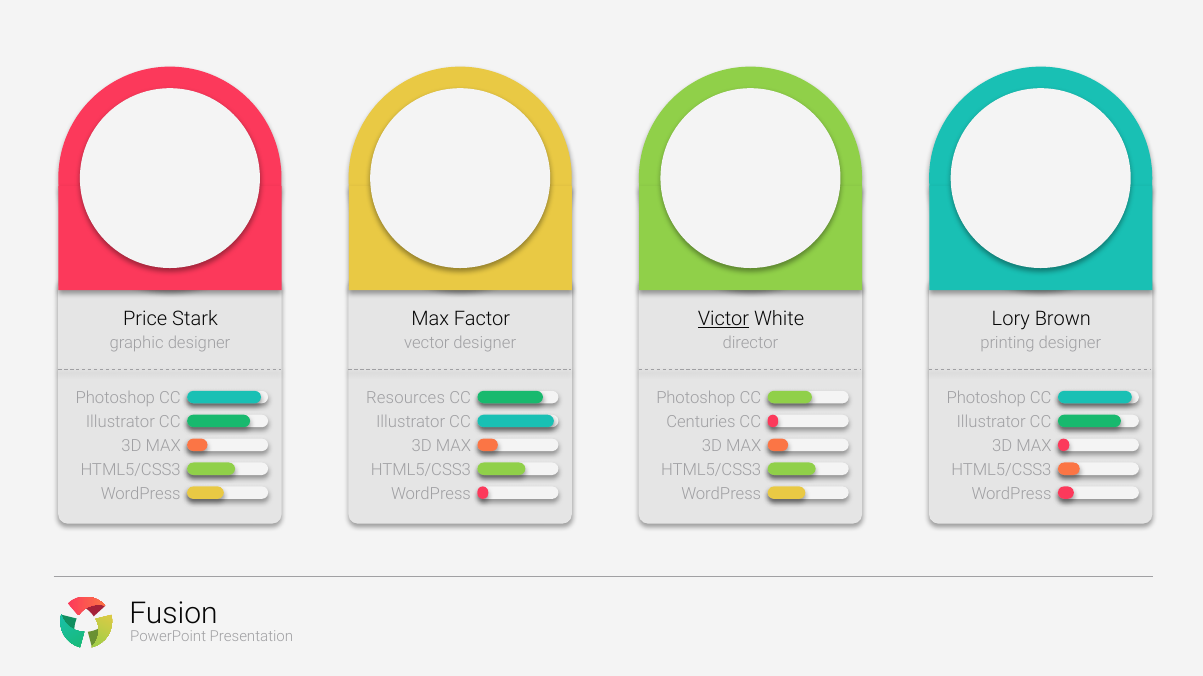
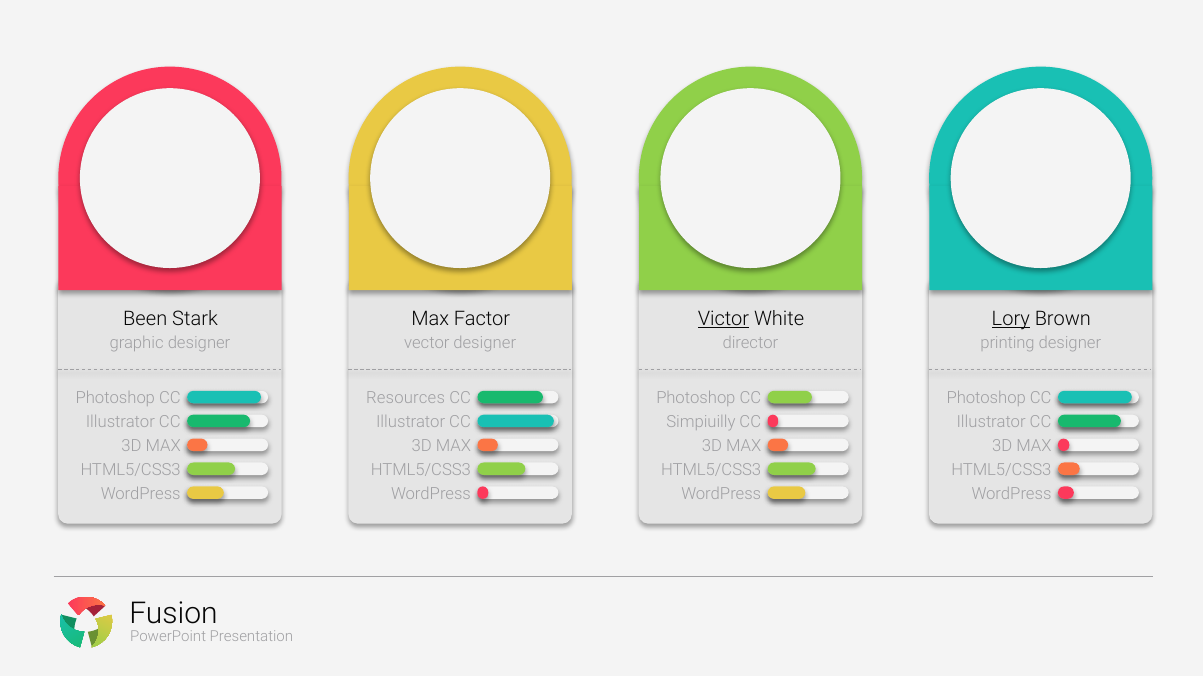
Price: Price -> Been (145, 319)
Lory underline: none -> present (1011, 319)
Centuries: Centuries -> Simpiuilly (701, 422)
